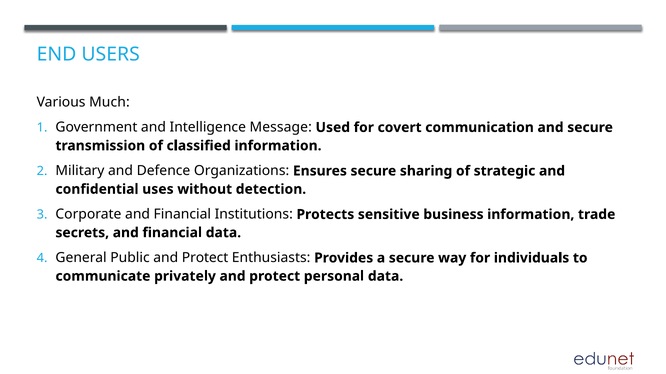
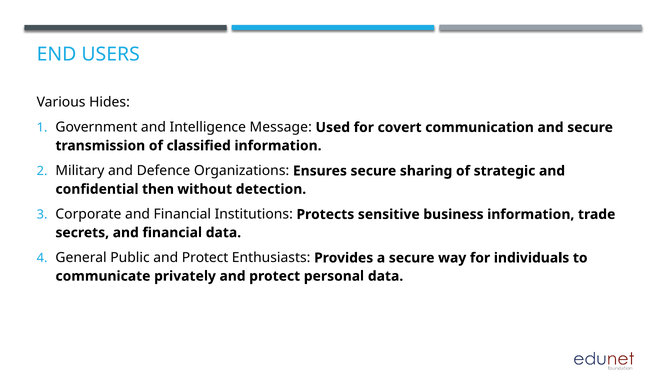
Much: Much -> Hides (110, 102)
uses: uses -> then (158, 189)
